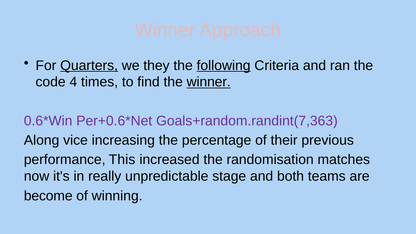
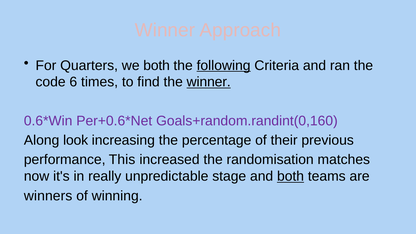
Quarters underline: present -> none (89, 65)
we they: they -> both (157, 65)
4: 4 -> 6 (73, 82)
Goals+random.randint(7,363: Goals+random.randint(7,363 -> Goals+random.randint(0,160 (247, 121)
vice: vice -> look (76, 140)
both underline: none -> present (291, 176)
become: become -> winners (48, 196)
